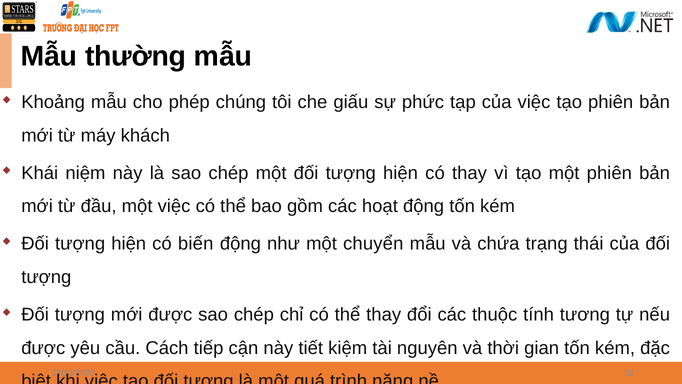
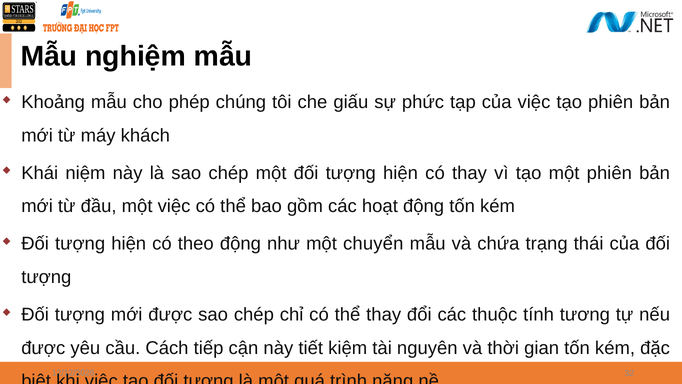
thường: thường -> nghiệm (136, 56)
biến: biến -> theo (196, 244)
